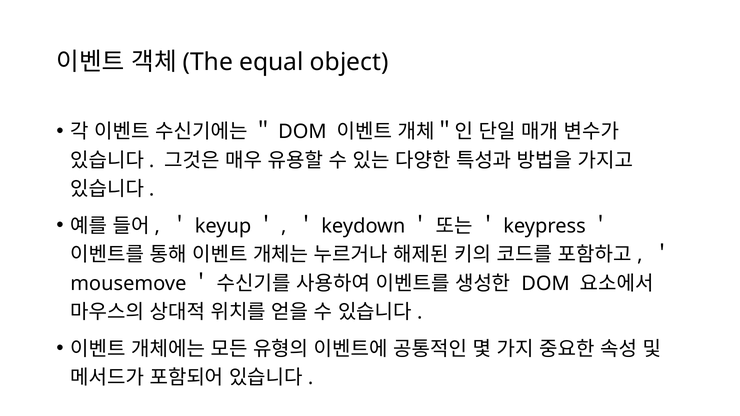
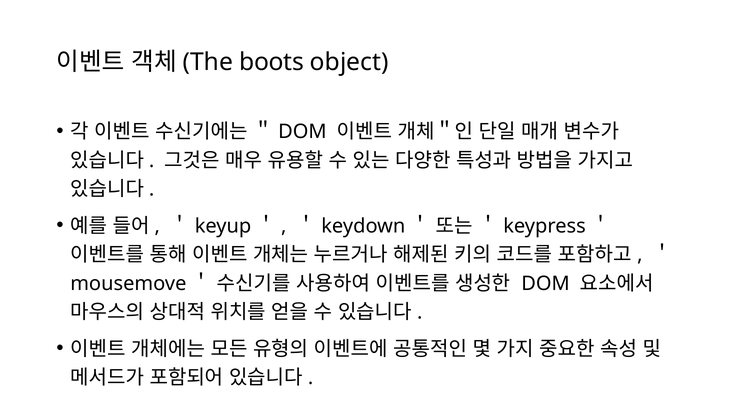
equal: equal -> boots (272, 62)
